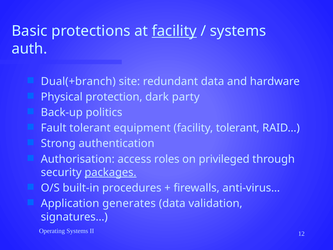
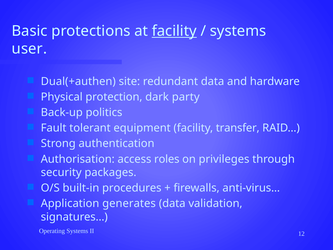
auth: auth -> user (29, 49)
Dual(+branch: Dual(+branch -> Dual(+authen (78, 81)
facility tolerant: tolerant -> transfer (238, 128)
privileged: privileged -> privileges (224, 159)
packages underline: present -> none (110, 172)
